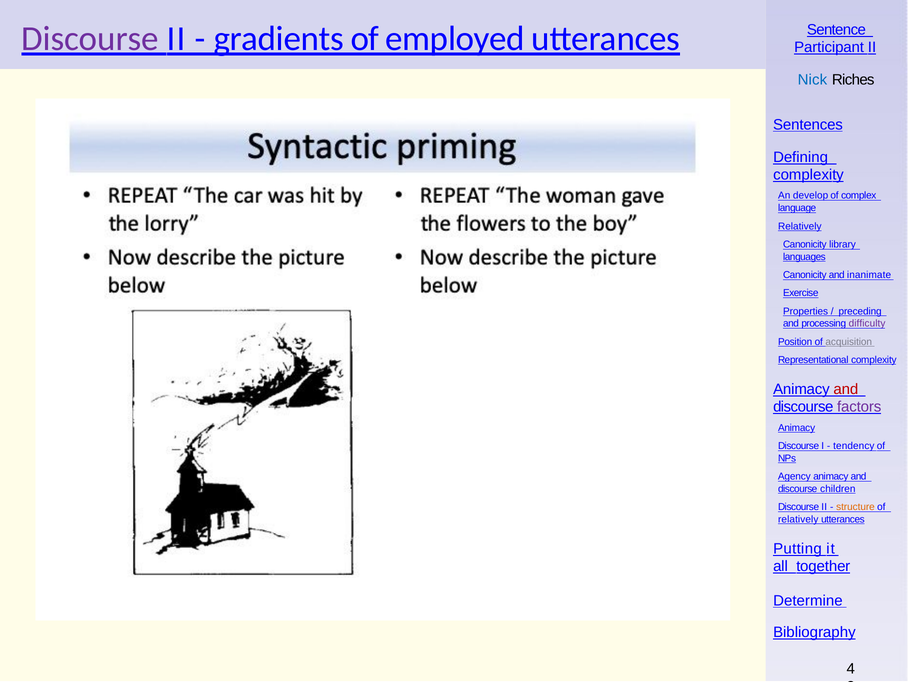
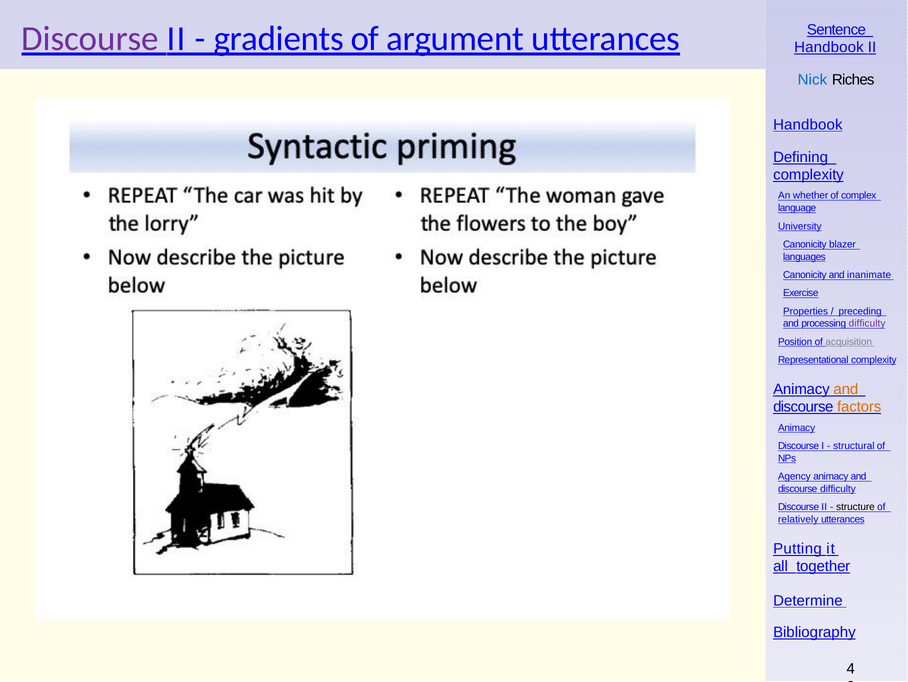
employed: employed -> argument (455, 39)
Participant: Participant -> Handbook (829, 47)
Sentences: Sentences -> Handbook (808, 125)
develop: develop -> whether (811, 196)
Relatively: Relatively -> University (800, 226)
library: library -> blazer (842, 244)
and colour: red -> orange (846, 389)
factors colour: purple -> orange (859, 407)
tendency: tendency -> structural (854, 446)
discourse children: children -> difficulty (838, 489)
structure colour: orange -> black (855, 507)
